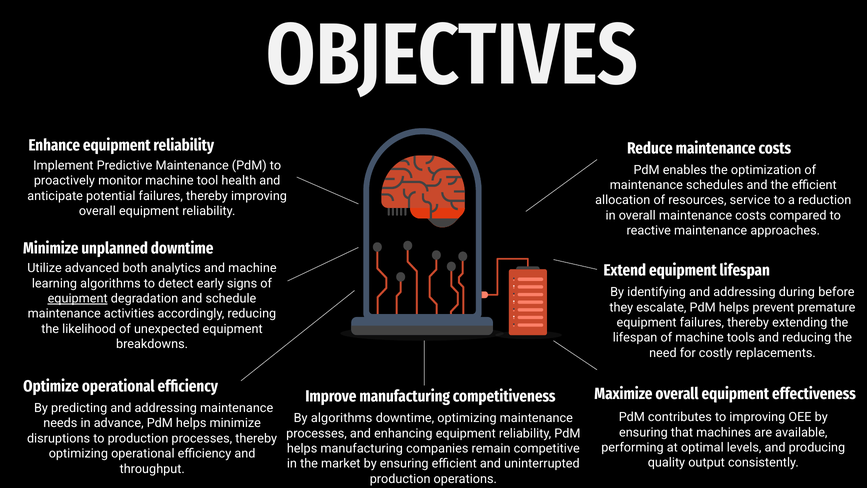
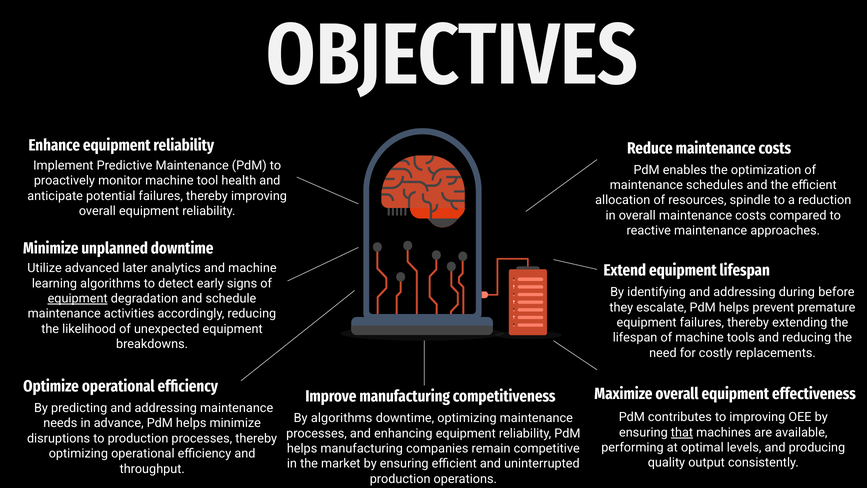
service: service -> spindle (750, 200)
both: both -> later (135, 268)
that underline: none -> present (682, 432)
